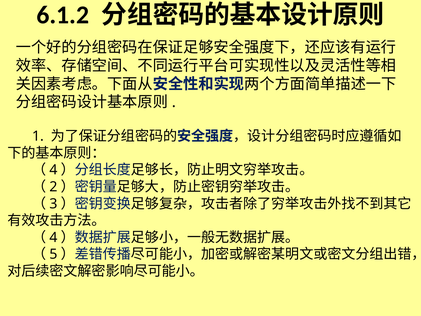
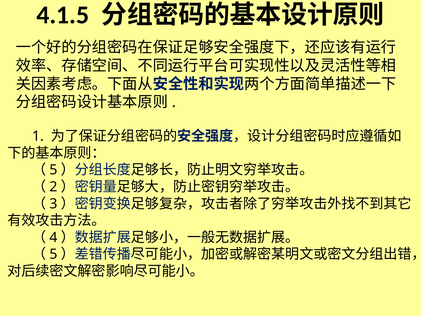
6.1.2: 6.1.2 -> 4.1.5 (63, 15)
4: 4 -> 5 (53, 170)
